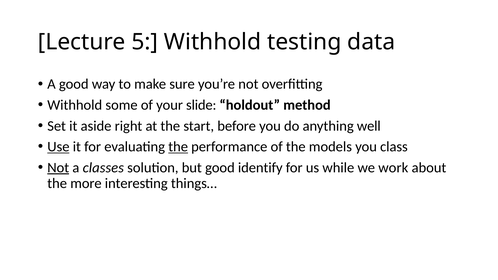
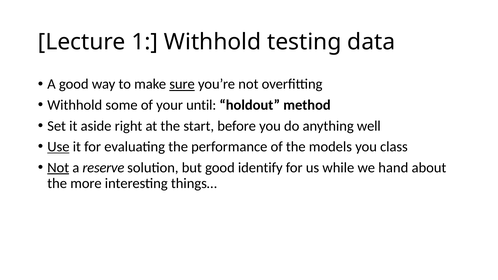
5: 5 -> 1 (145, 42)
sure underline: none -> present (182, 84)
slide: slide -> until (201, 105)
the underline: present -> none (178, 147)
classes: classes -> reserve (103, 168)
work: work -> hand (393, 168)
